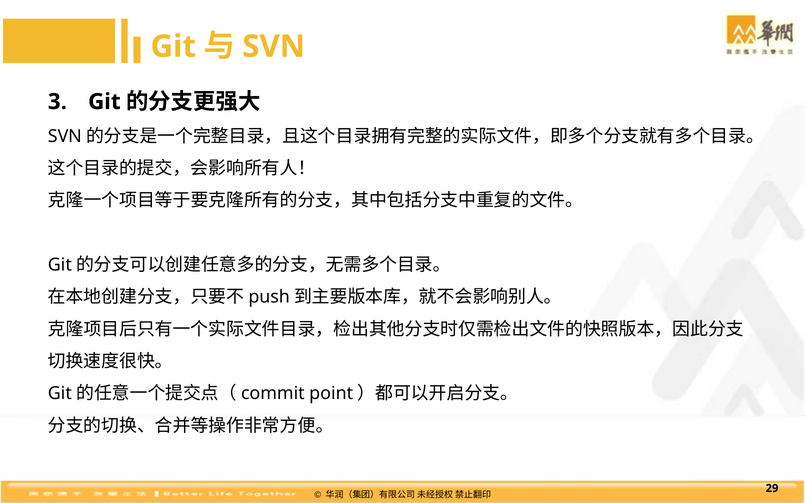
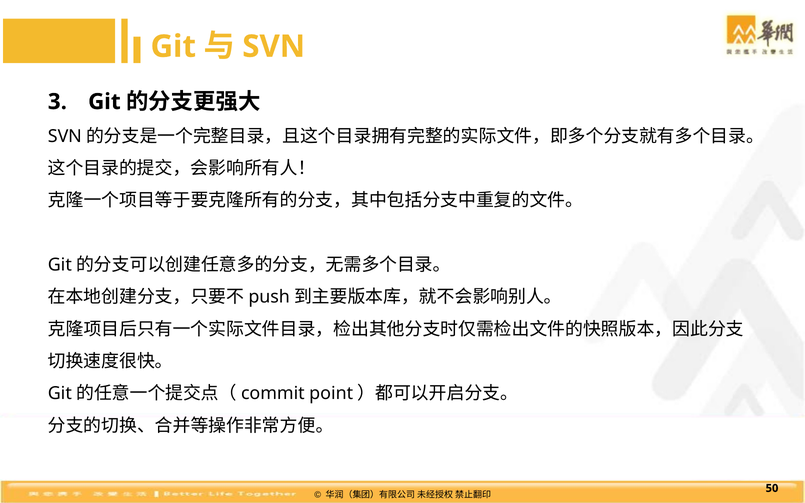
29: 29 -> 50 (772, 488)
